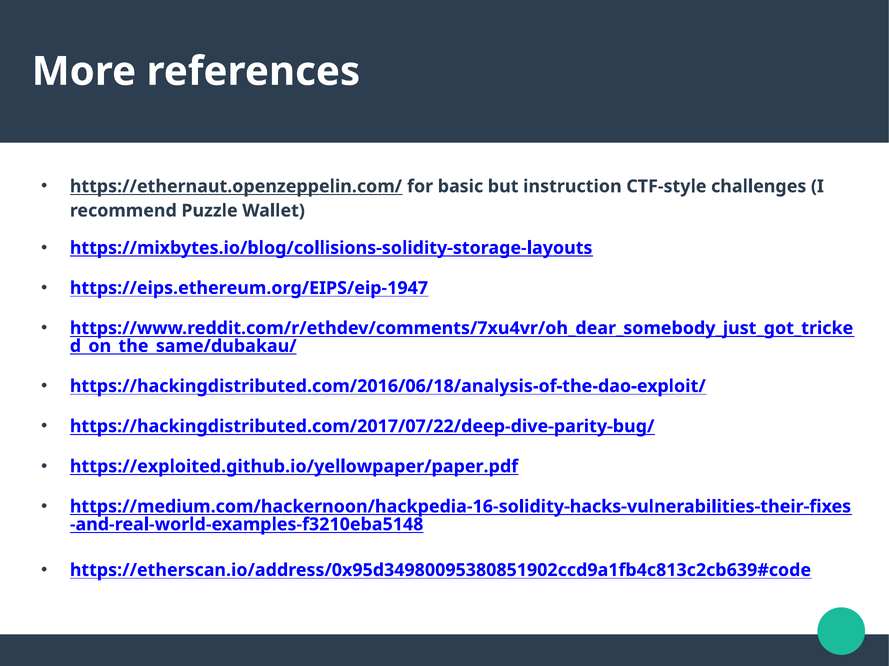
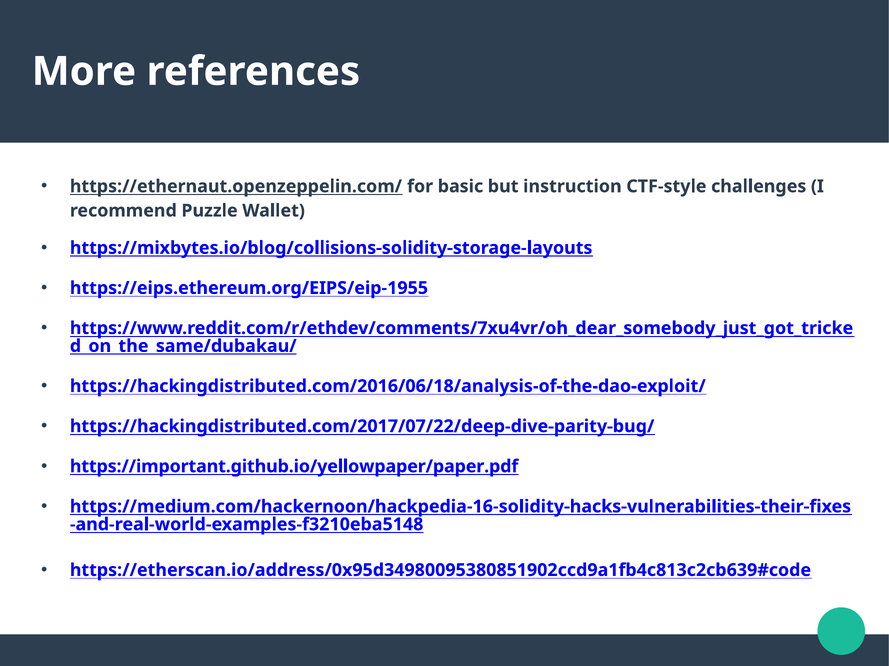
https://eips.ethereum.org/EIPS/eip-1947: https://eips.ethereum.org/EIPS/eip-1947 -> https://eips.ethereum.org/EIPS/eip-1955 (249, 288)
https://exploited.github.io/yellowpaper/paper.pdf: https://exploited.github.io/yellowpaper/paper.pdf -> https://important.github.io/yellowpaper/paper.pdf (294, 467)
